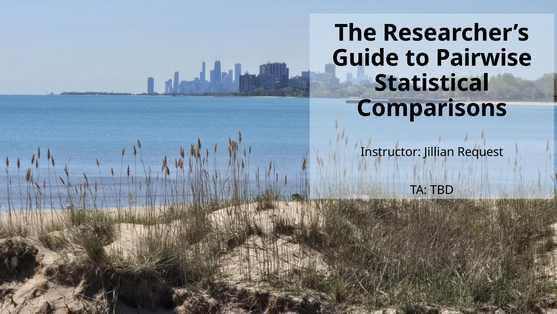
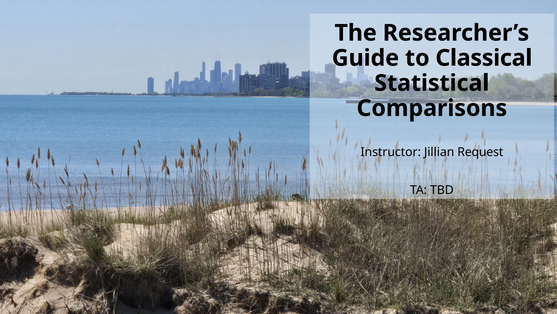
Pairwise: Pairwise -> Classical (484, 58)
